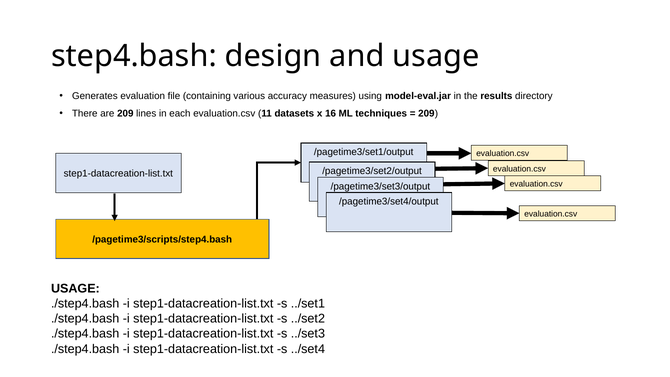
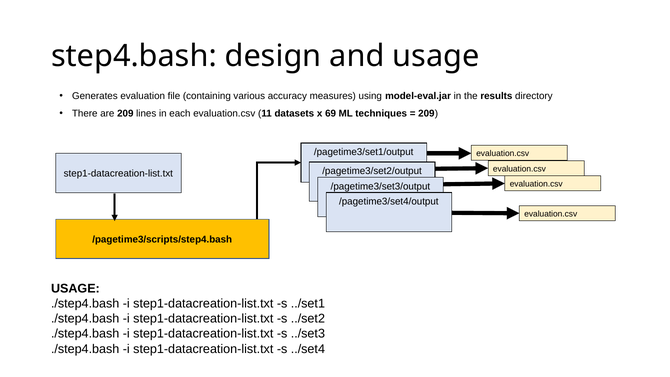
16: 16 -> 69 (331, 113)
